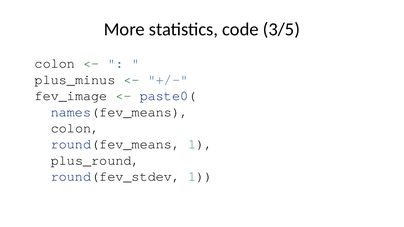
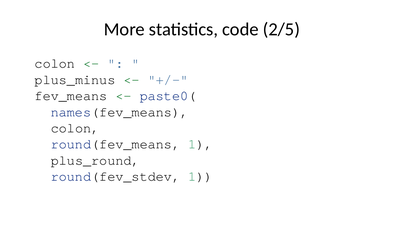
3/5: 3/5 -> 2/5 (281, 29)
fev_image: fev_image -> fev_means (71, 96)
